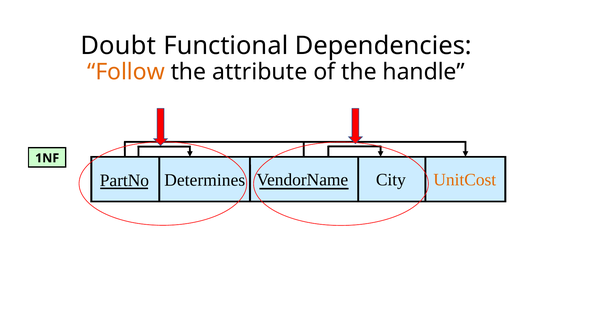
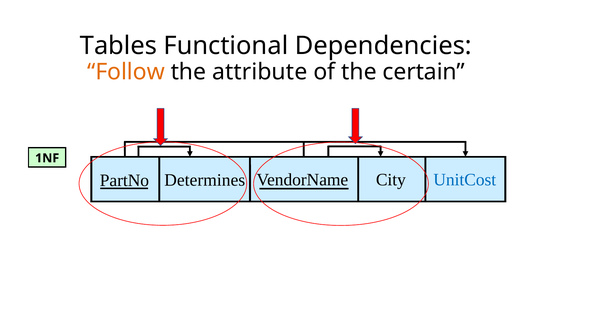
Doubt: Doubt -> Tables (118, 46)
handle: handle -> certain (424, 72)
UnitCost colour: orange -> blue (465, 180)
